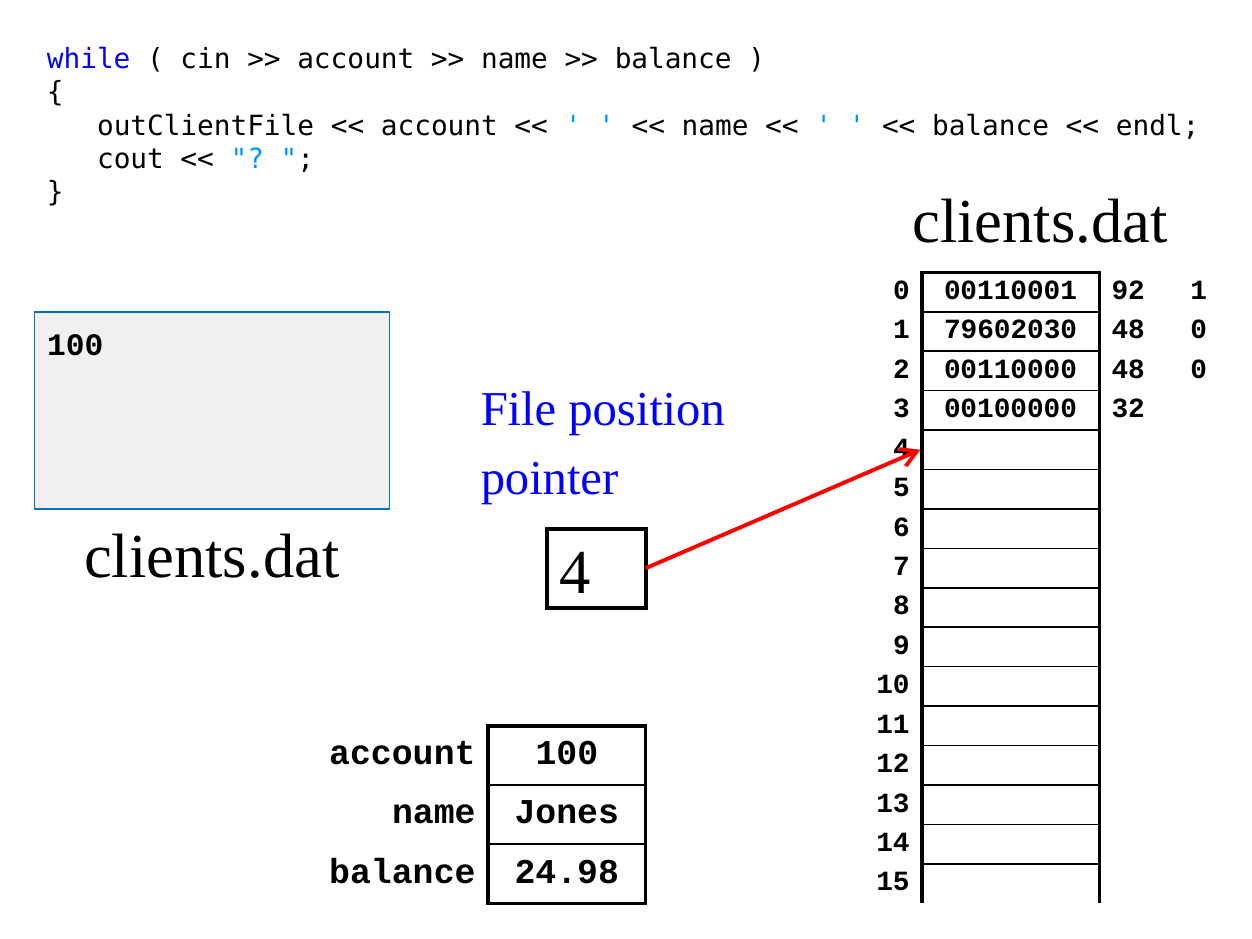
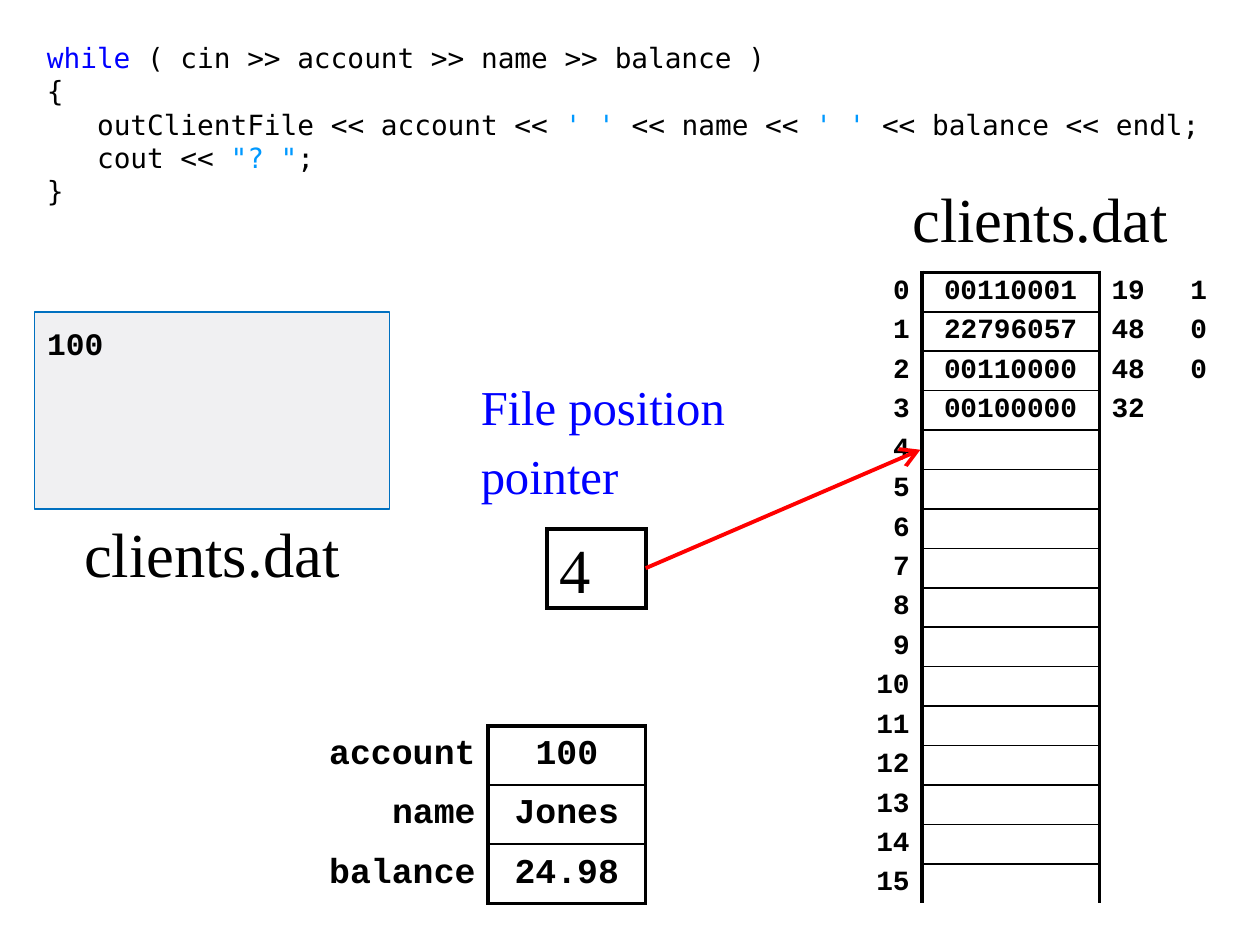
92: 92 -> 19 (1128, 290)
79602030: 79602030 -> 22796057 (1011, 330)
